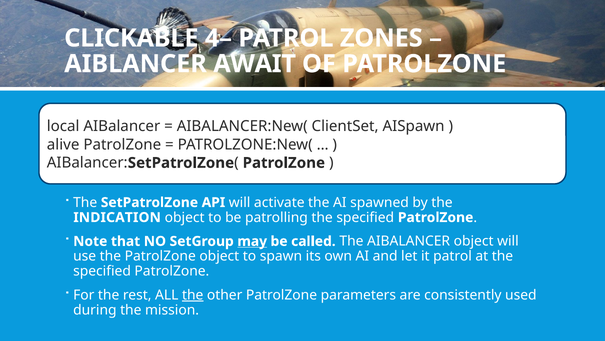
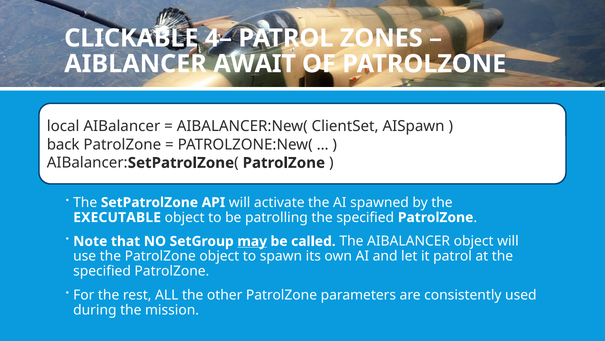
alive: alive -> back (63, 144)
INDICATION: INDICATION -> EXECUTABLE (117, 217)
the underline: present -> none (193, 295)
